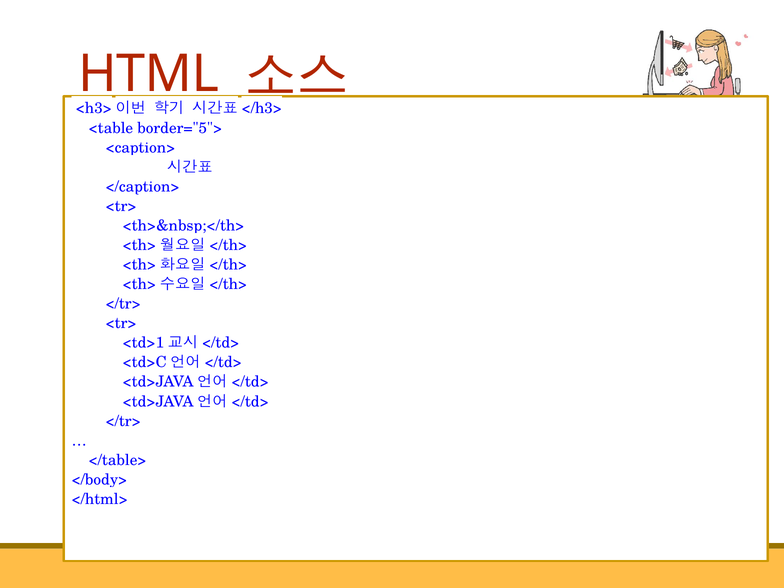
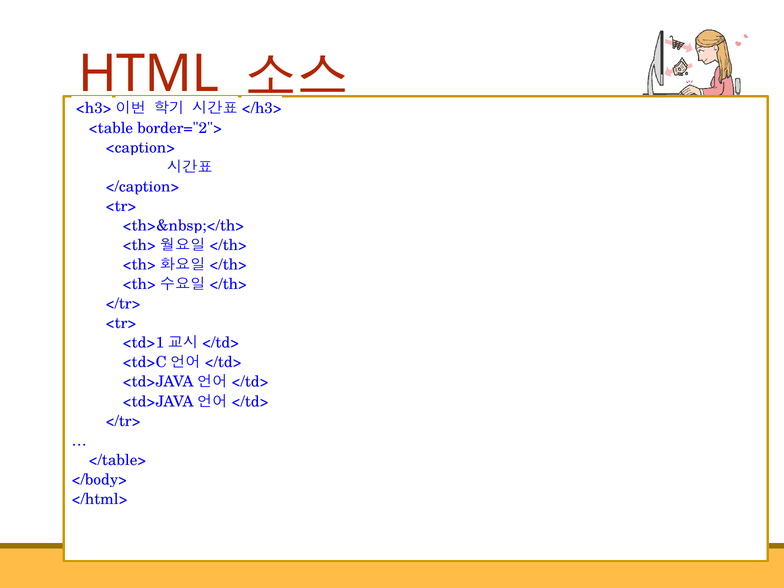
border="5">: border="5"> -> border="2"> (180, 128)
